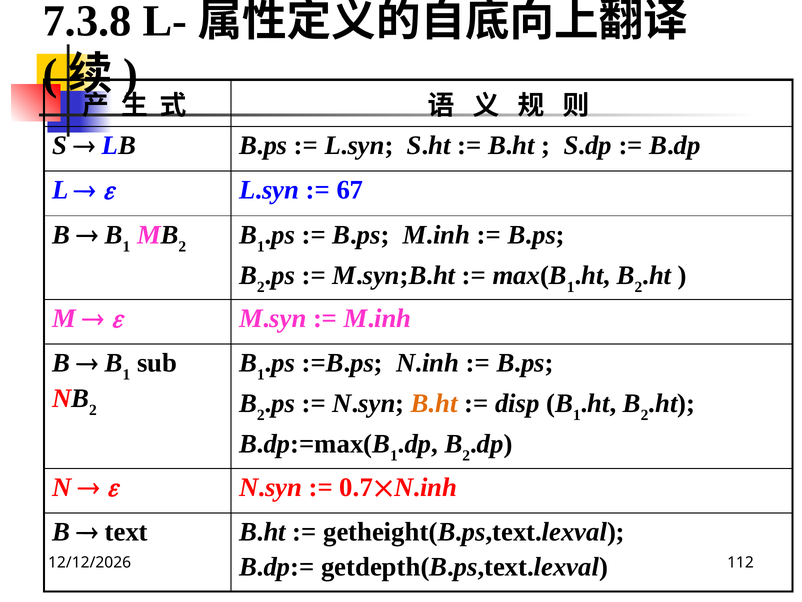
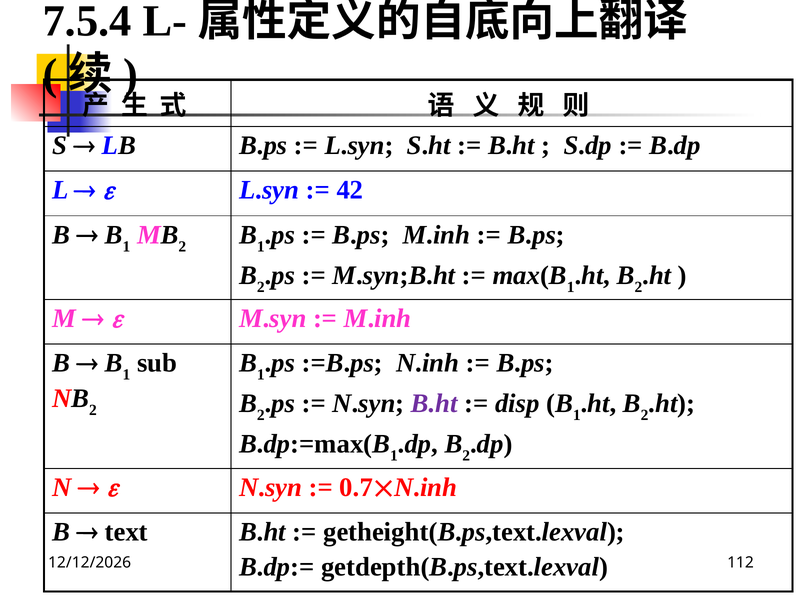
7.3.8: 7.3.8 -> 7.5.4 (87, 21)
67: 67 -> 42 (350, 190)
B.ht colour: orange -> purple (434, 403)
